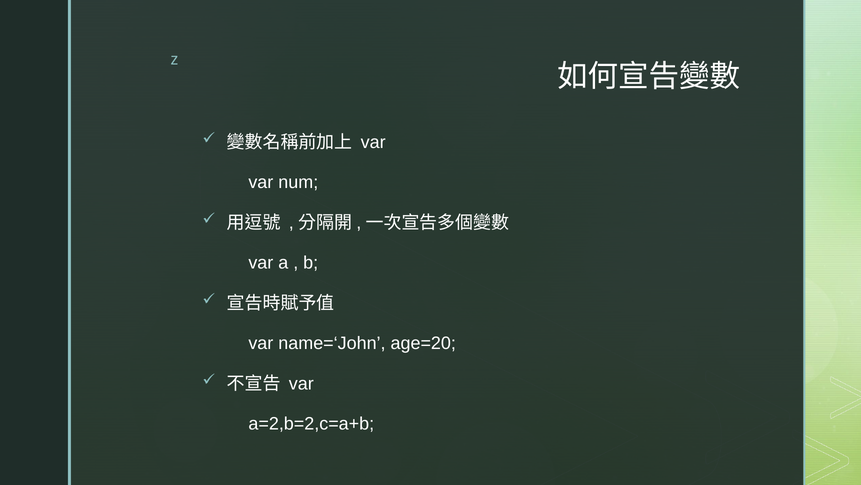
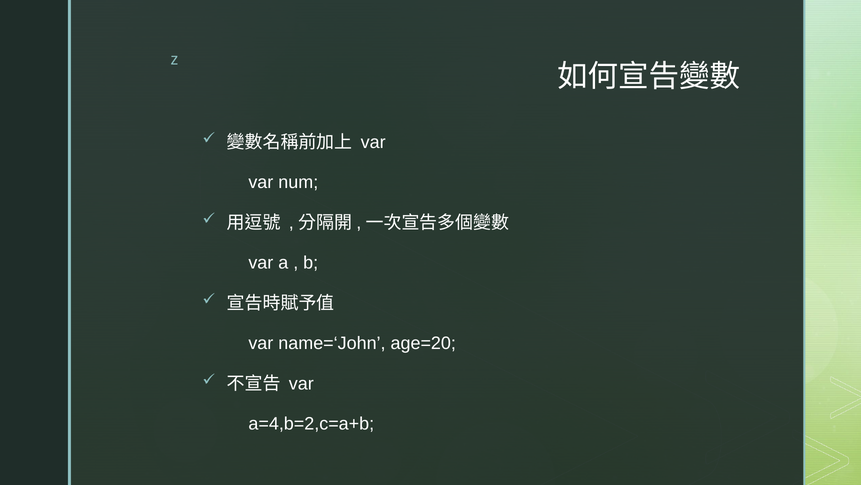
a=2,b=2,c=a+b: a=2,b=2,c=a+b -> a=4,b=2,c=a+b (311, 423)
